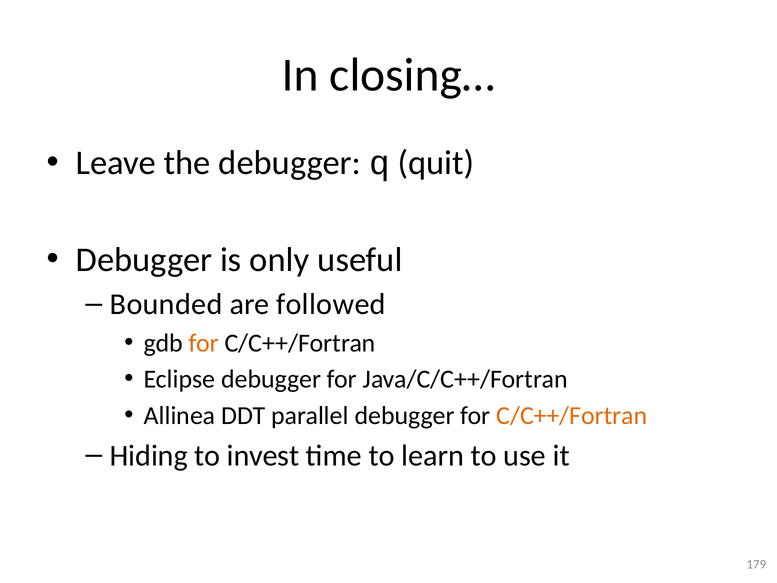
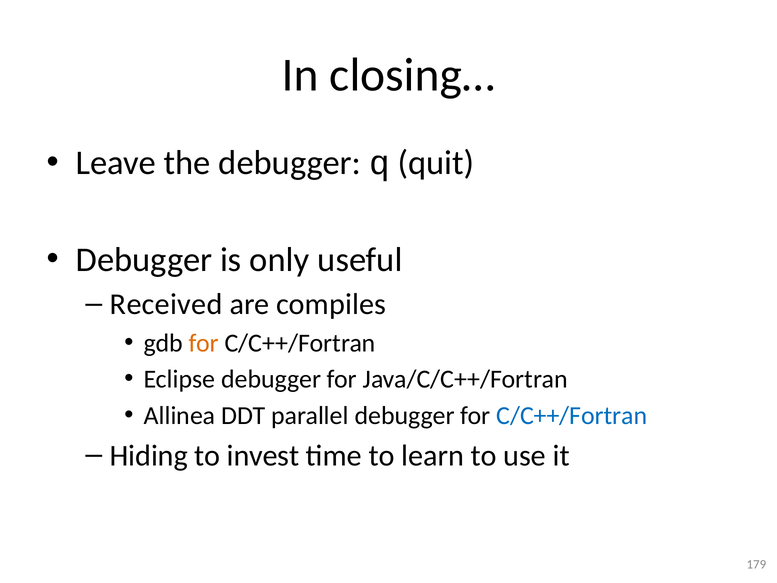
Bounded: Bounded -> Received (166, 304)
followed: followed -> compiles (331, 304)
C/C++/Fortran colour: orange -> blue (572, 415)
